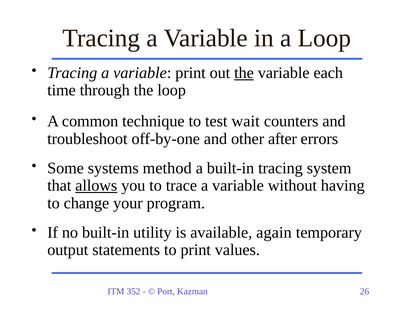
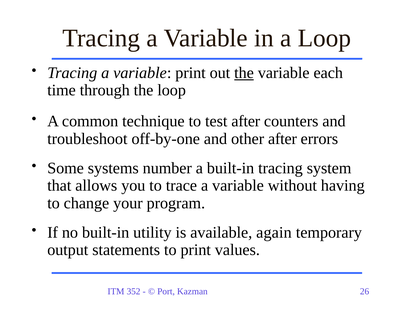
test wait: wait -> after (246, 121)
method: method -> number (167, 168)
allows underline: present -> none (96, 185)
